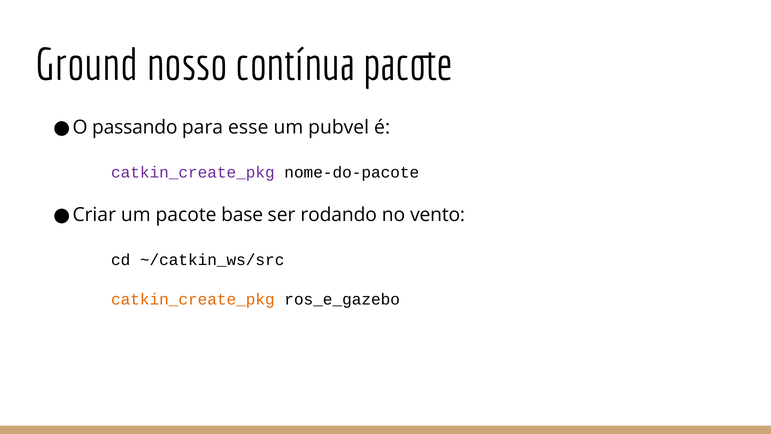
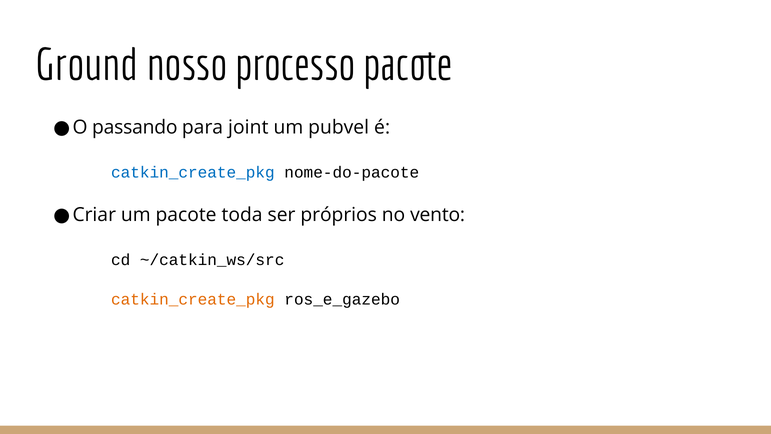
contínua: contínua -> processo (296, 65)
esse: esse -> joint (248, 127)
catkin_create_pkg colour: purple -> blue (193, 172)
base: base -> toda (242, 215)
rodando: rodando -> próprios (339, 215)
